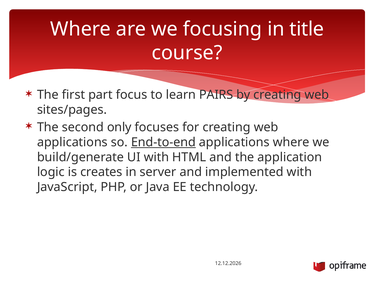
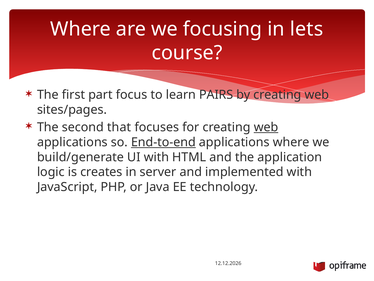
title: title -> lets (307, 29)
only: only -> that (119, 127)
web underline: none -> present (266, 127)
